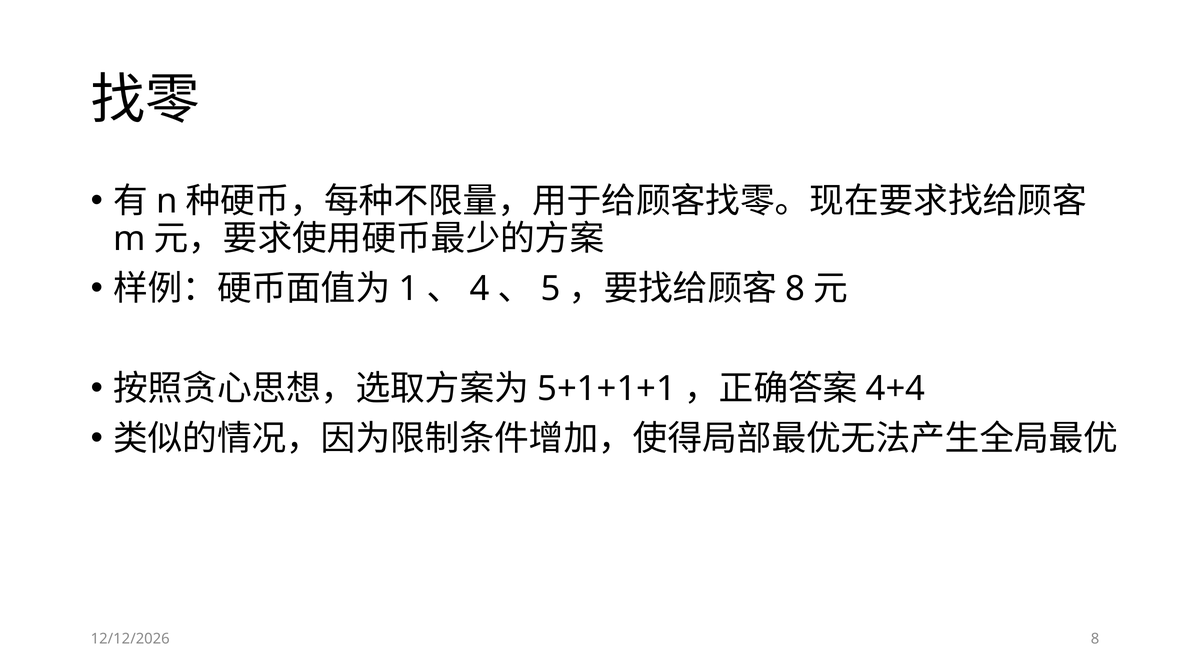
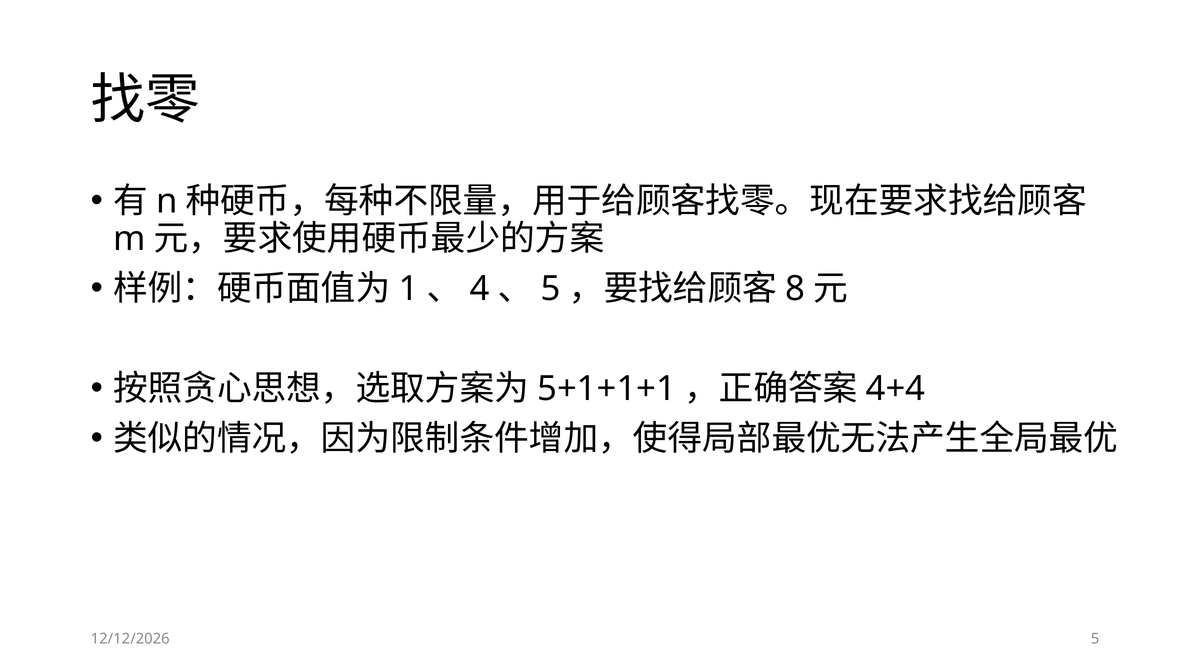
8: 8 -> 5 (1095, 638)
